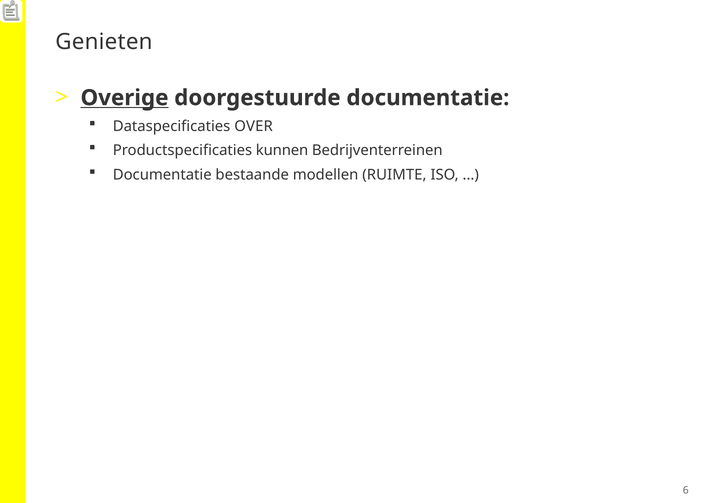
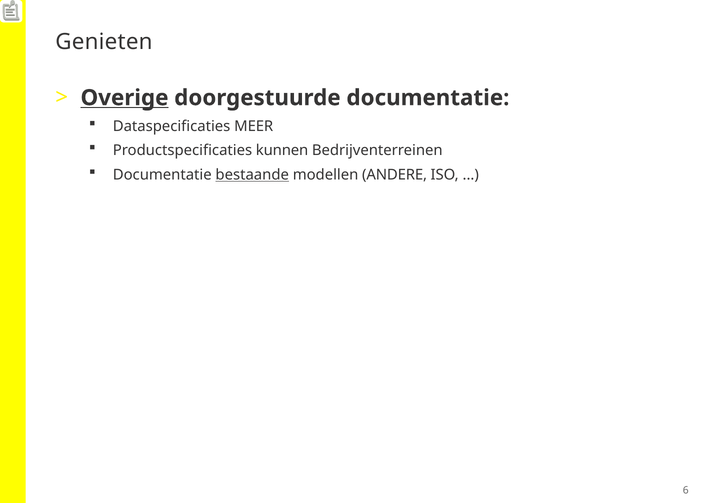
OVER: OVER -> MEER (254, 126)
bestaande underline: none -> present (252, 175)
RUIMTE: RUIMTE -> ANDERE (395, 175)
